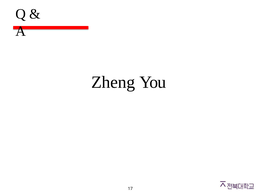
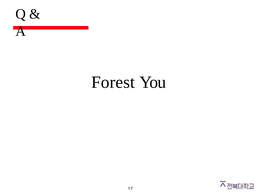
Zheng: Zheng -> Forest (113, 83)
